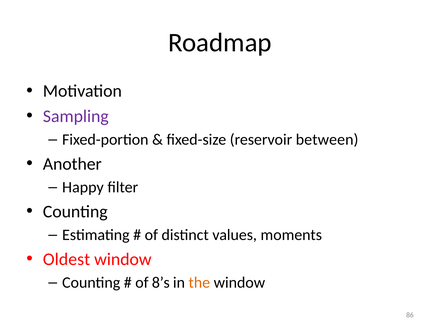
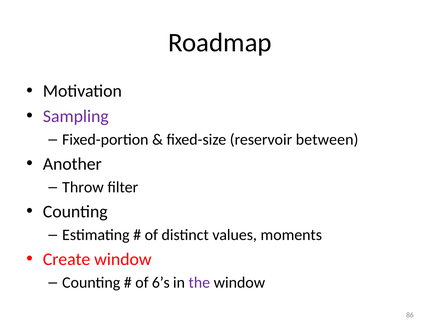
Happy: Happy -> Throw (83, 187)
Oldest: Oldest -> Create (67, 259)
8’s: 8’s -> 6’s (161, 283)
the colour: orange -> purple (199, 283)
